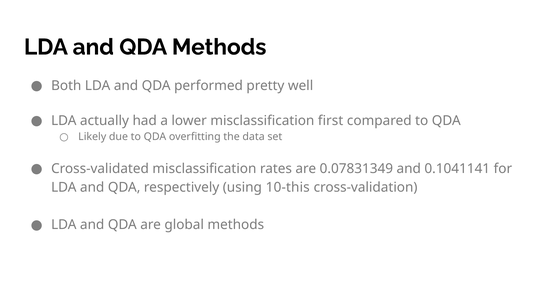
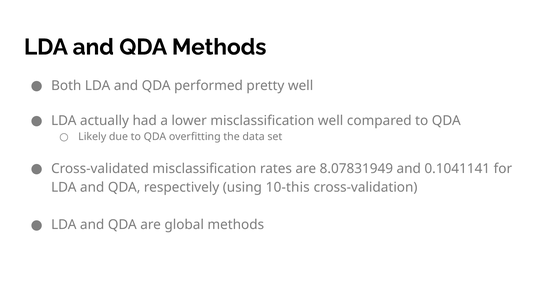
misclassification first: first -> well (331, 120)
0.07831349: 0.07831349 -> 8.07831949 (356, 168)
